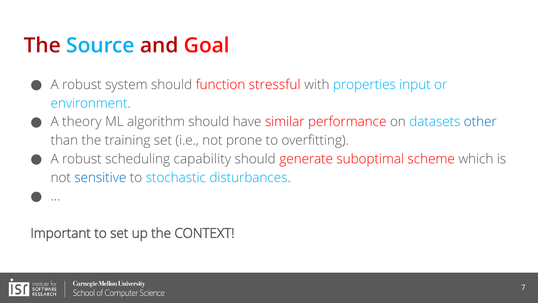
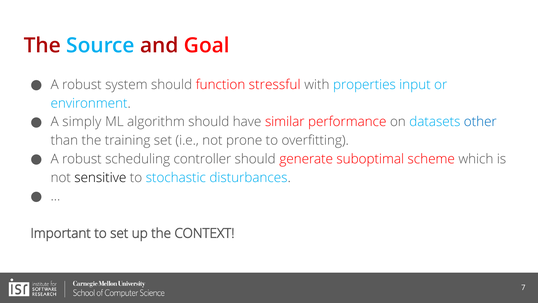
theory: theory -> simply (82, 122)
capability: capability -> controller (202, 159)
sensitive colour: blue -> black (100, 177)
